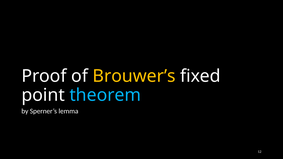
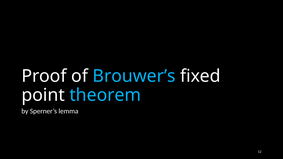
Brouwer’s colour: yellow -> light blue (134, 76)
